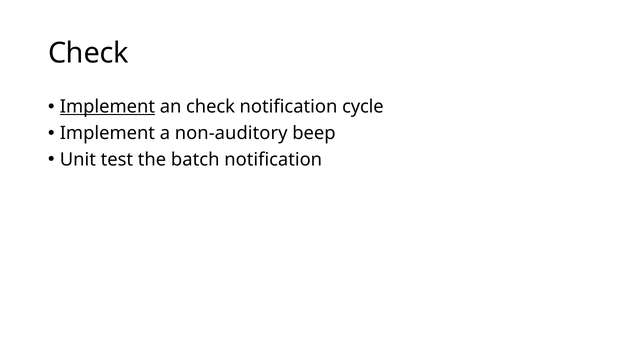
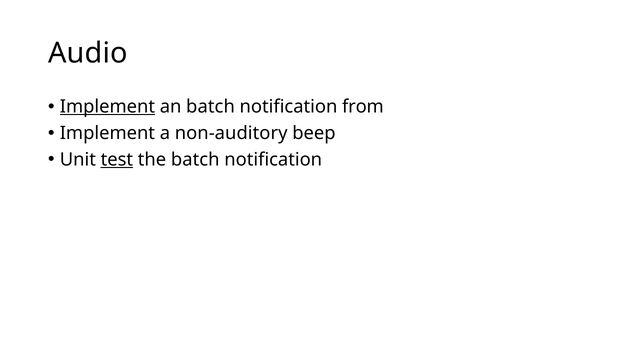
Check: Check -> Audio (88, 53)
an check: check -> batch (210, 107)
cycle: cycle -> from (363, 107)
test underline: none -> present (117, 159)
